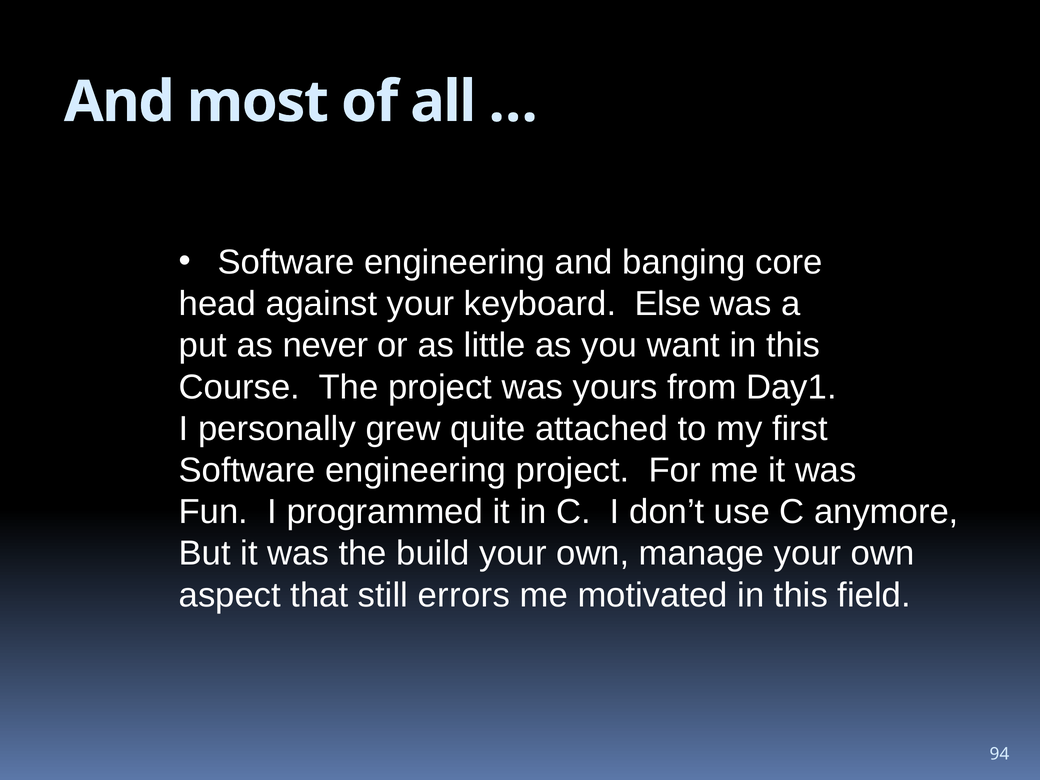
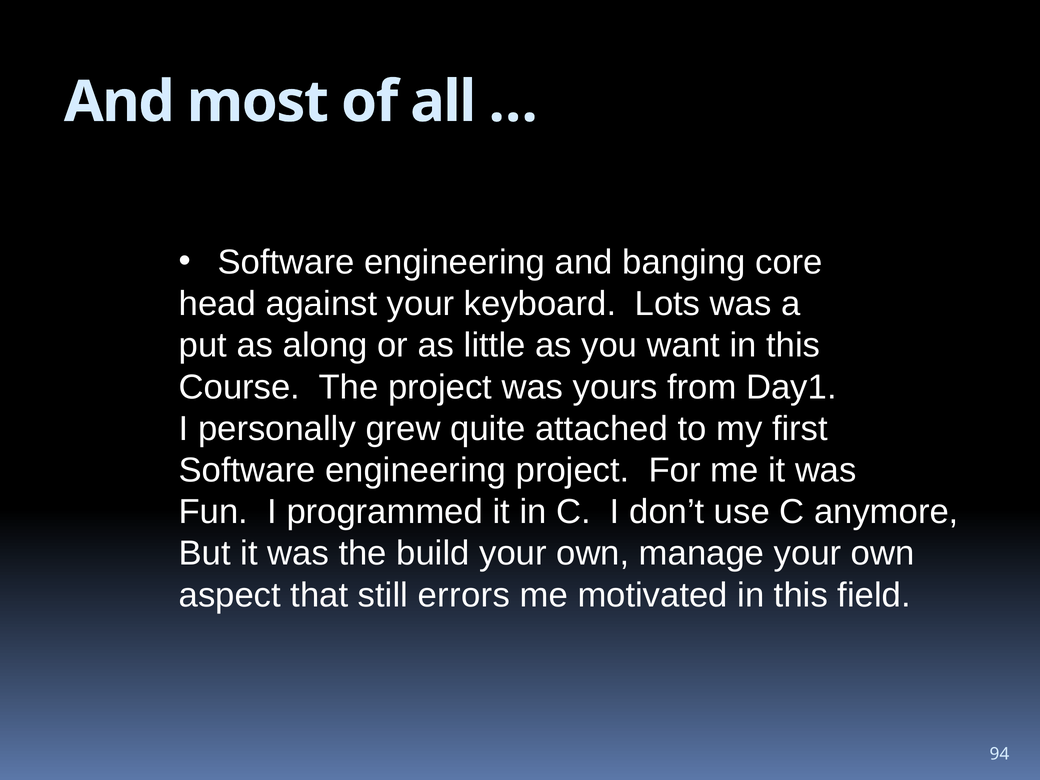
Else: Else -> Lots (668, 304)
never: never -> along (325, 346)
